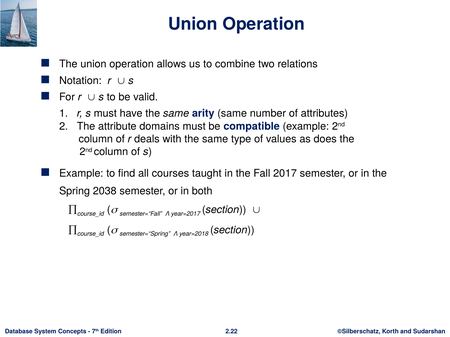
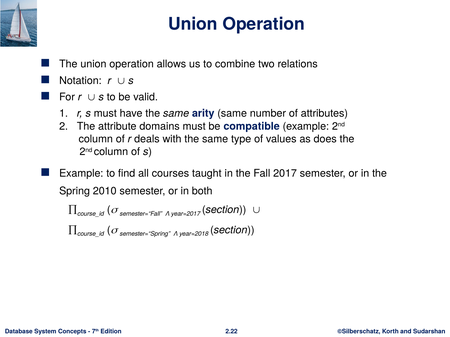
2038: 2038 -> 2010 (105, 191)
